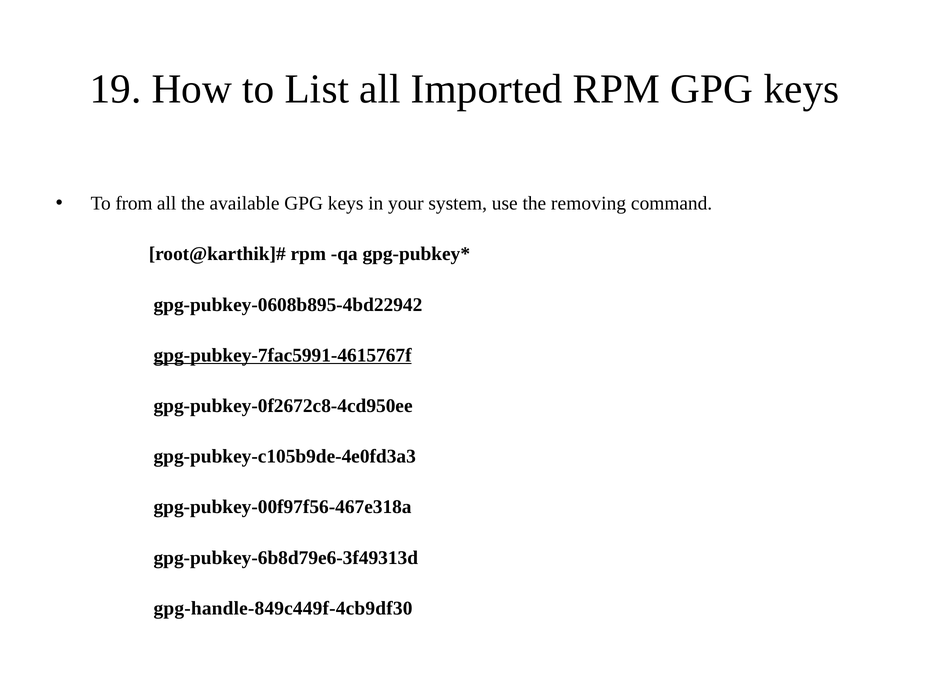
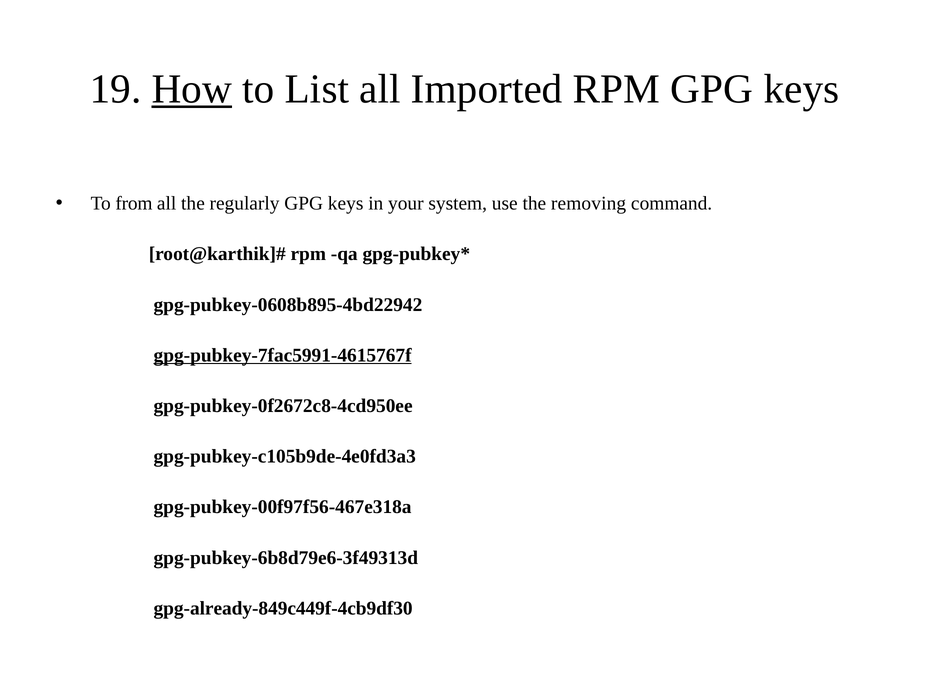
How underline: none -> present (192, 89)
available: available -> regularly (245, 204)
gpg-handle-849c449f-4cb9df30: gpg-handle-849c449f-4cb9df30 -> gpg-already-849c449f-4cb9df30 (283, 609)
